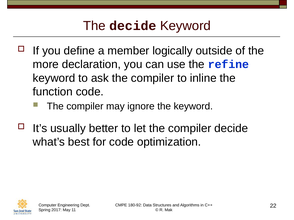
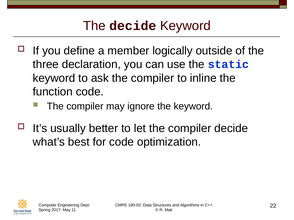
more: more -> three (46, 65)
refine: refine -> static (228, 65)
